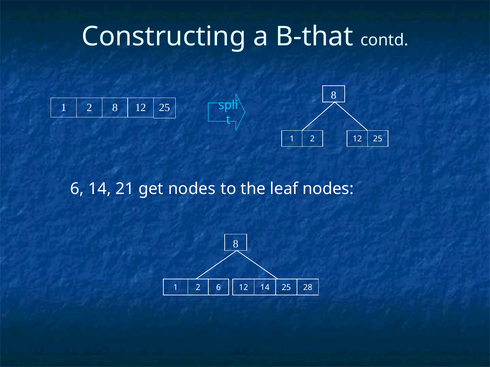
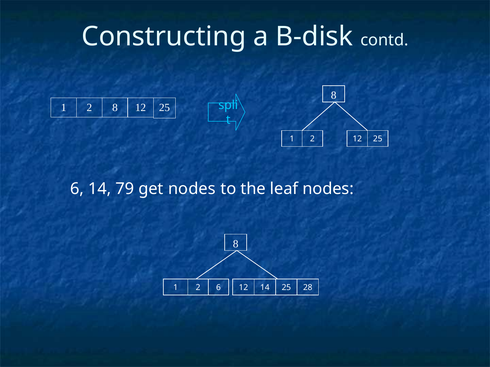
B-that: B-that -> B-disk (314, 37)
21: 21 -> 79 (125, 189)
